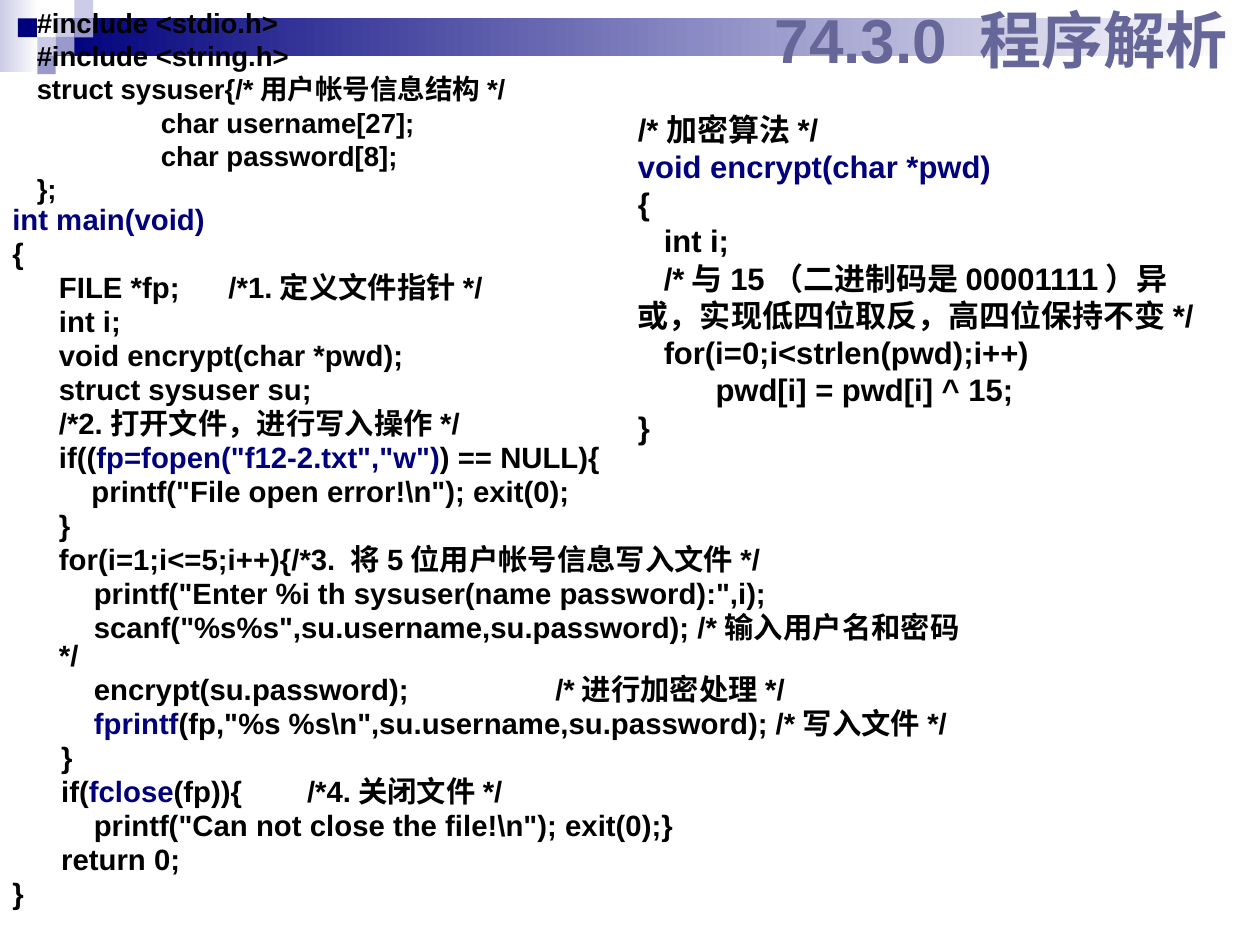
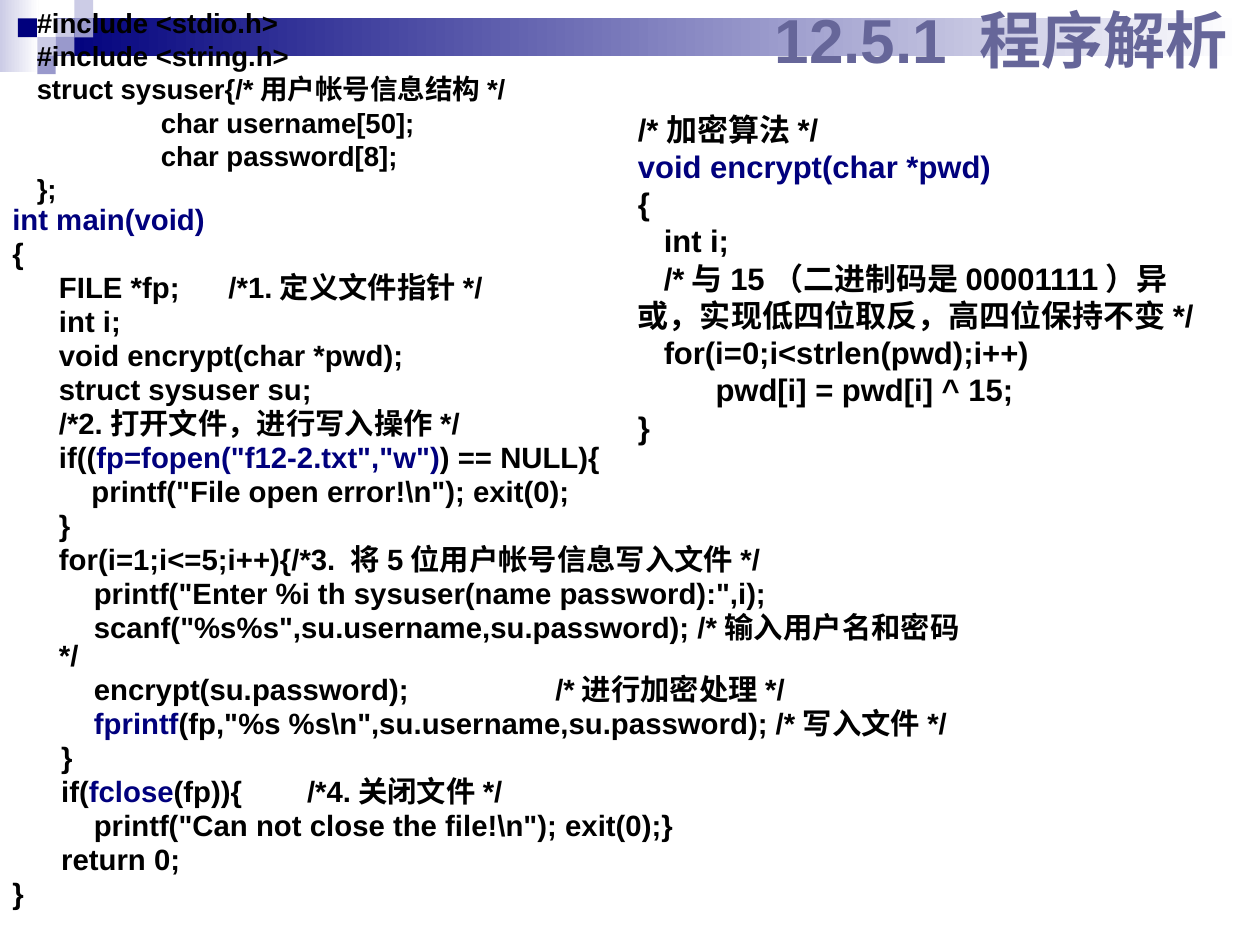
74.3.0: 74.3.0 -> 12.5.1 (861, 43)
username[27: username[27 -> username[50 (320, 124)
